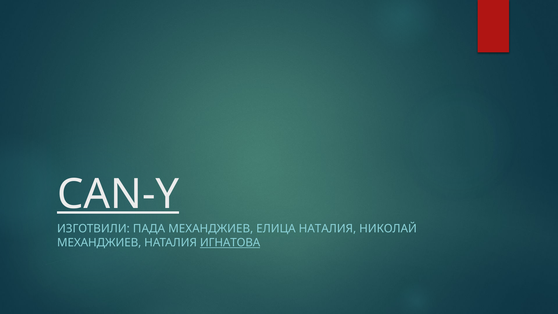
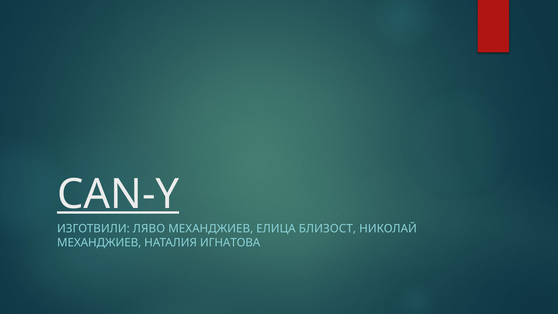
ПАДА: ПАДА -> ЛЯВО (149, 229)
ЕЛИЦА НАТАЛИЯ: НАТАЛИЯ -> БЛИЗОСТ (327, 229)
ИГНАТОВА underline: present -> none (230, 242)
